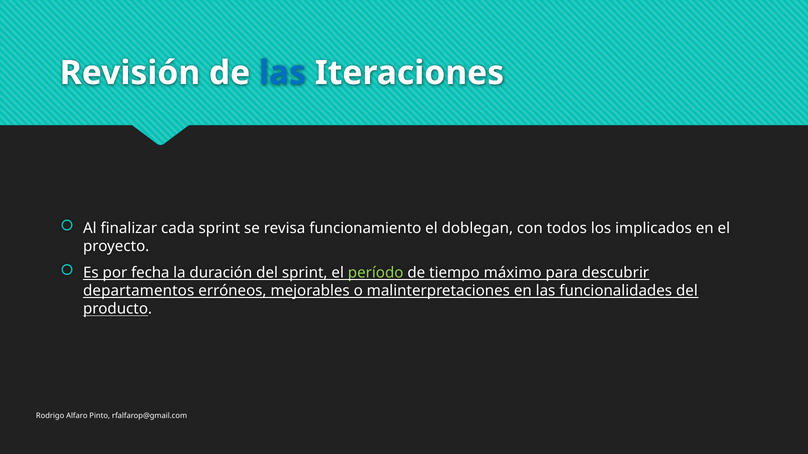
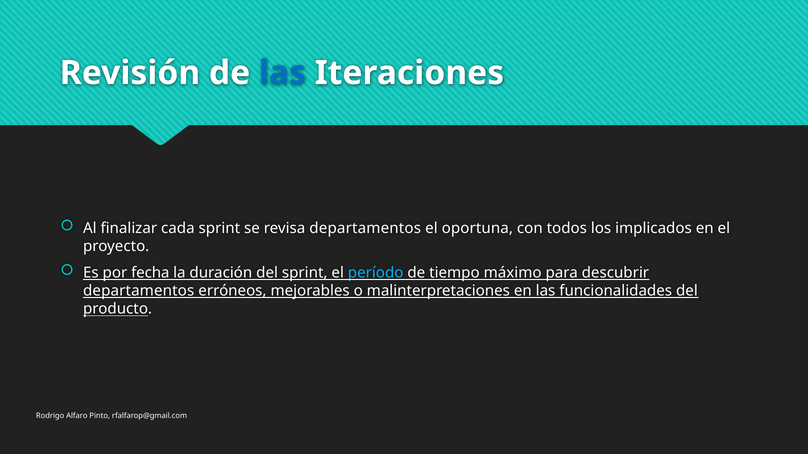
revisa funcionamiento: funcionamiento -> departamentos (365, 228)
doblegan: doblegan -> oportuna (477, 228)
período colour: light green -> light blue (376, 273)
